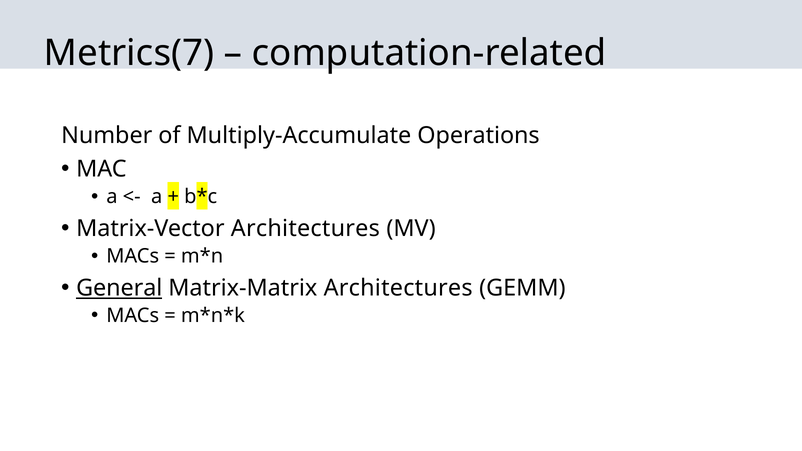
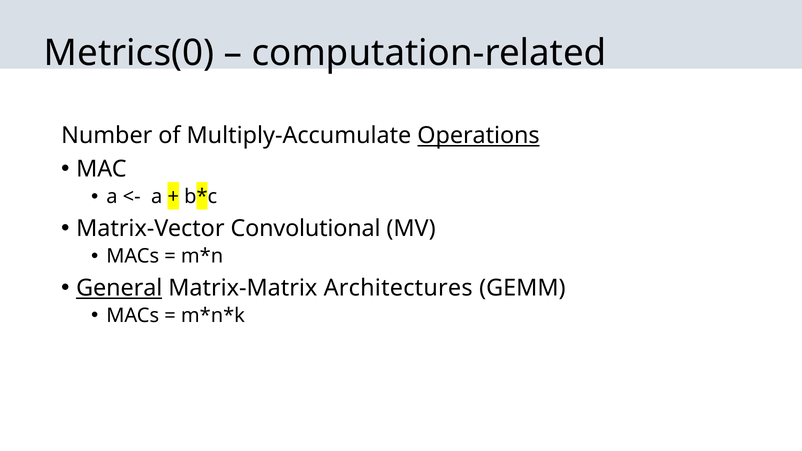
Metrics(7: Metrics(7 -> Metrics(0 (129, 53)
Operations underline: none -> present (479, 136)
Matrix-Vector Architectures: Architectures -> Convolutional (306, 229)
